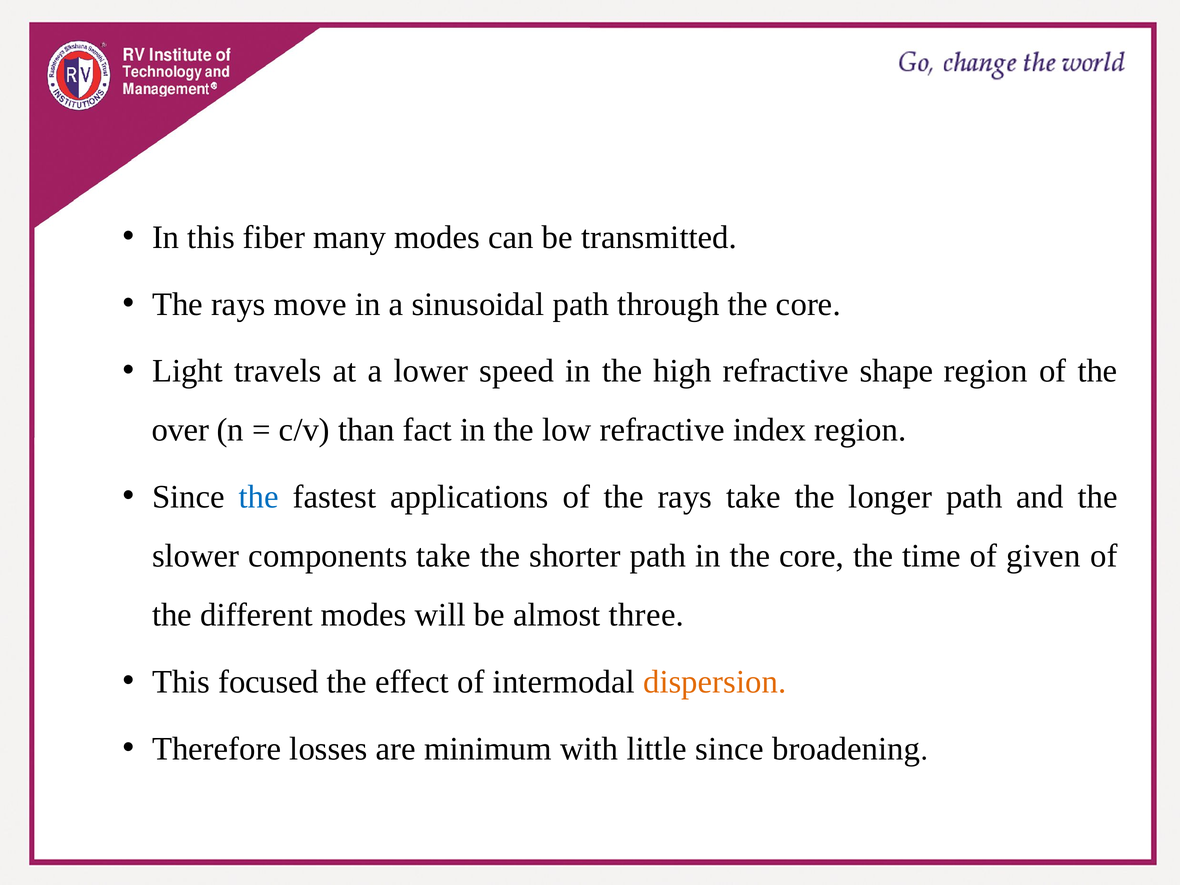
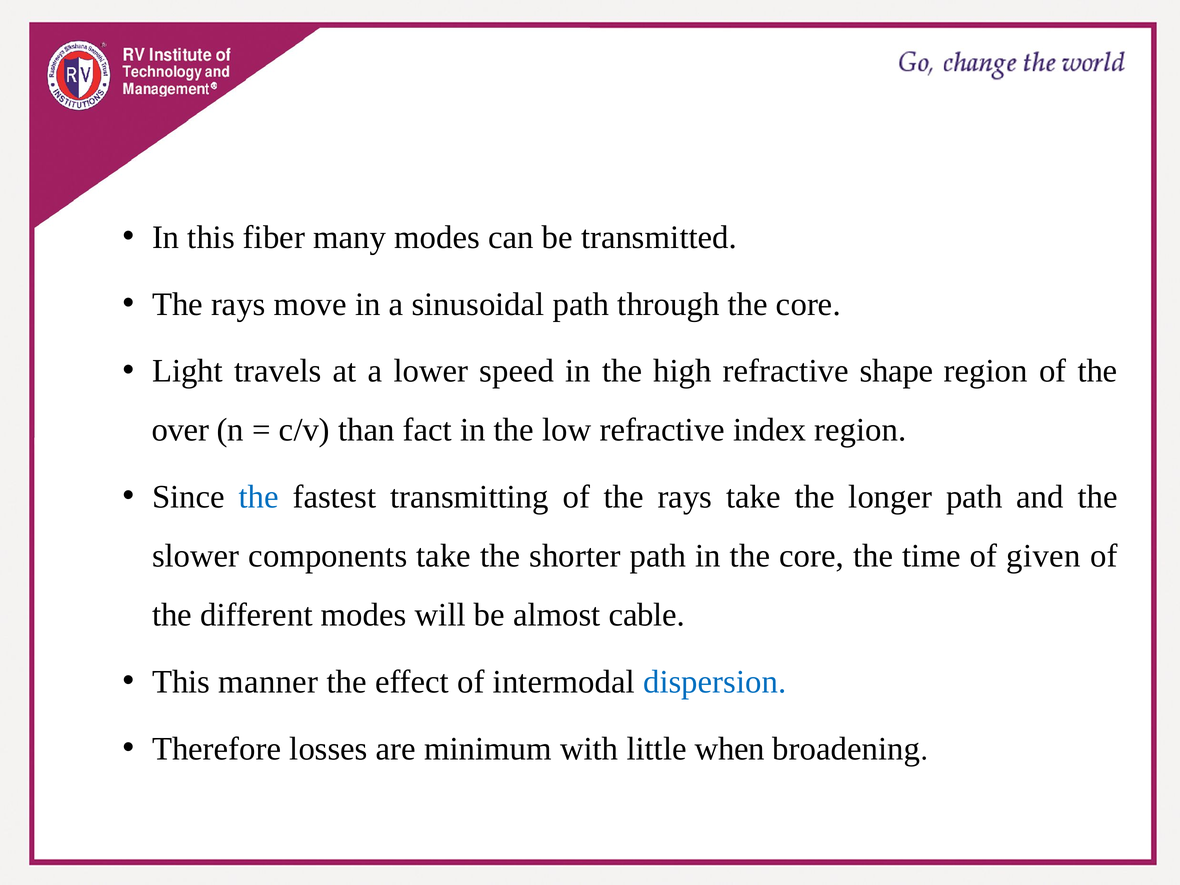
applications: applications -> transmitting (469, 497)
three: three -> cable (647, 615)
focused: focused -> manner (268, 682)
dispersion colour: orange -> blue (715, 682)
little since: since -> when (730, 749)
